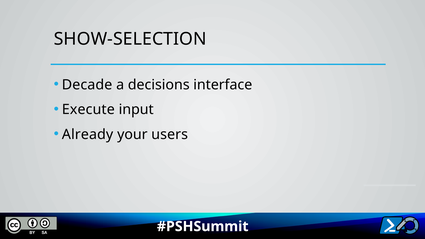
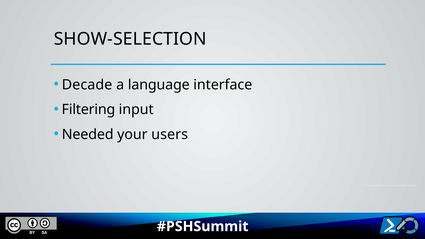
decisions: decisions -> language (159, 85)
Execute: Execute -> Filtering (88, 110)
Already: Already -> Needed (88, 134)
